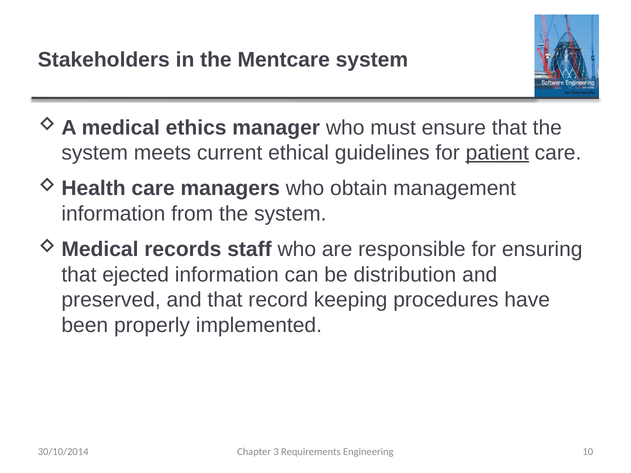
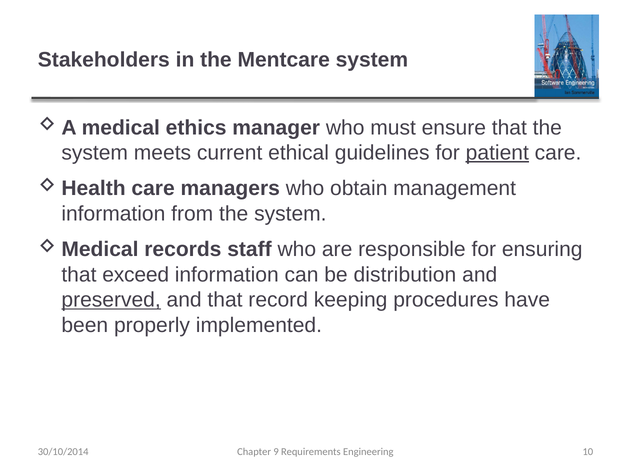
ejected: ejected -> exceed (136, 275)
preserved underline: none -> present (111, 300)
3: 3 -> 9 (276, 452)
